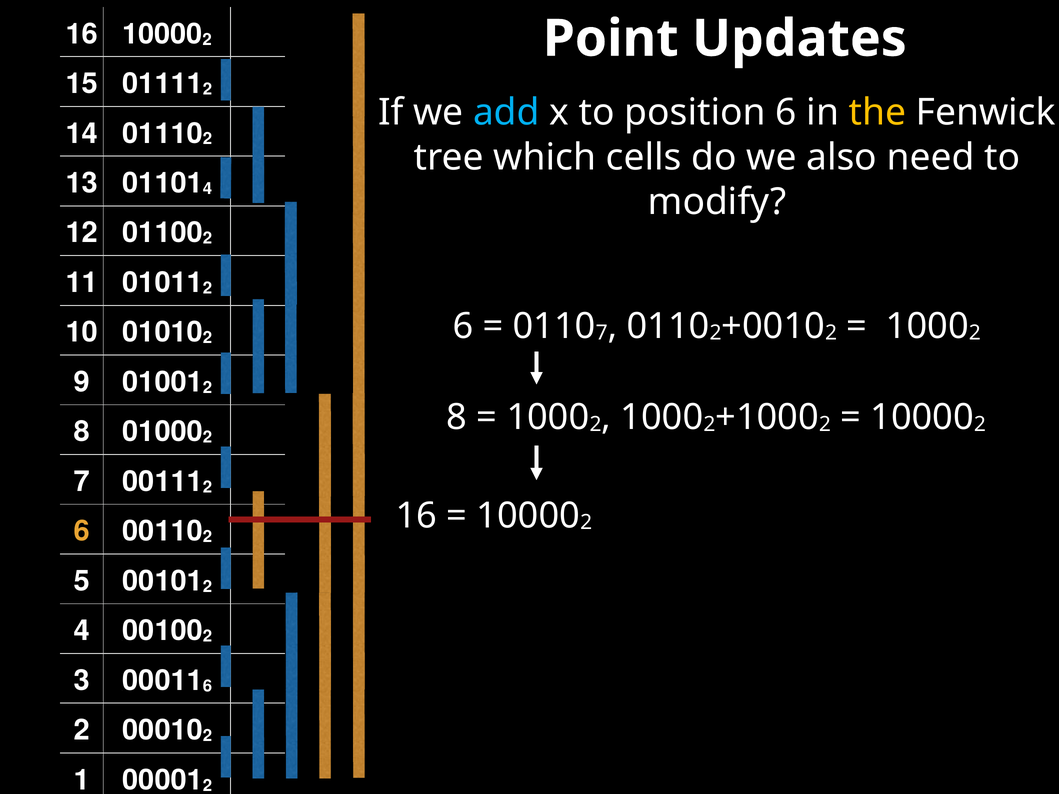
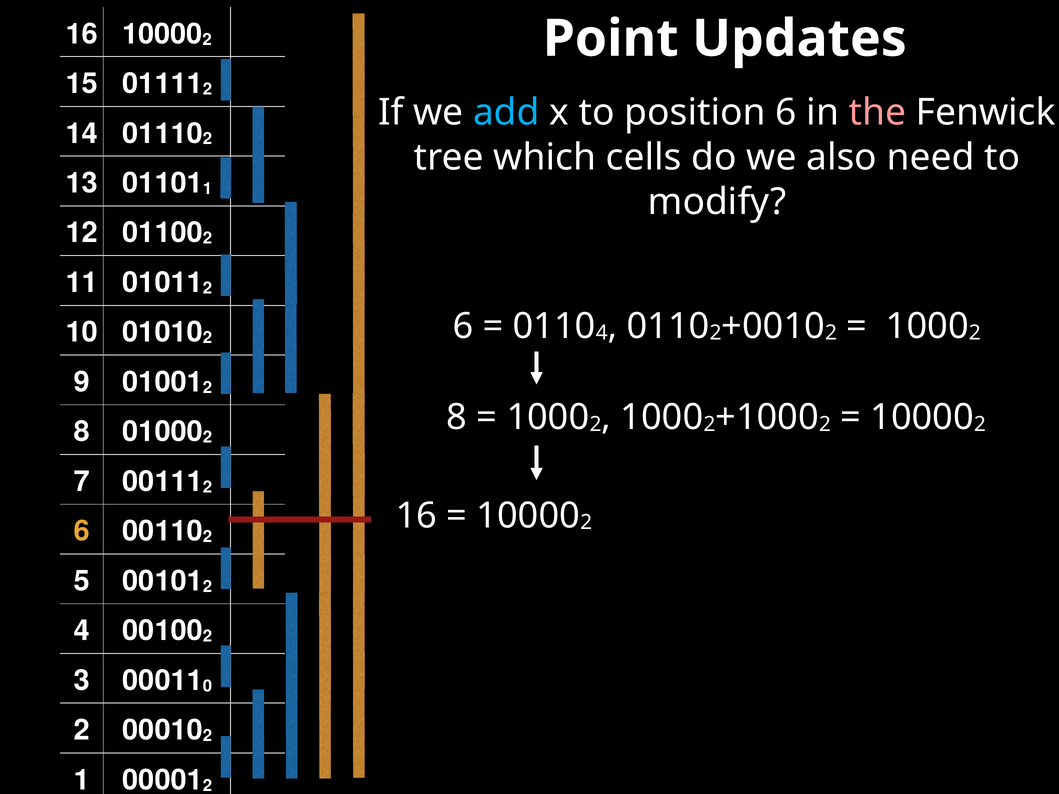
the colour: yellow -> pink (877, 113)
4: 4 -> 1 (207, 189)
7: 7 -> 4 (602, 333)
6: 6 -> 0 (207, 686)
